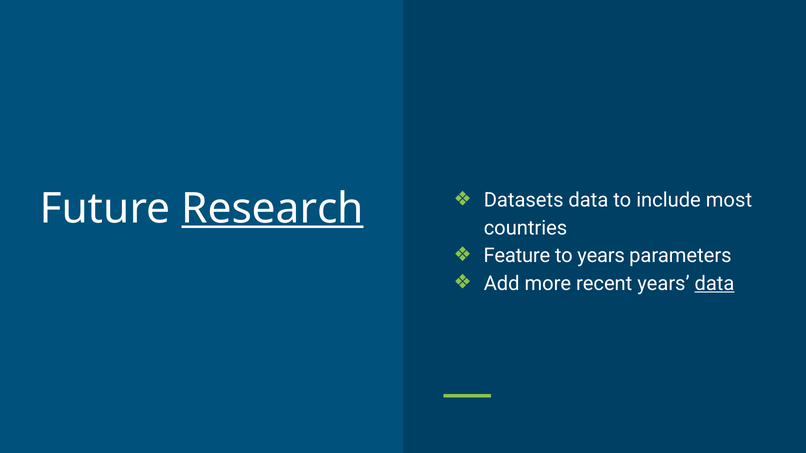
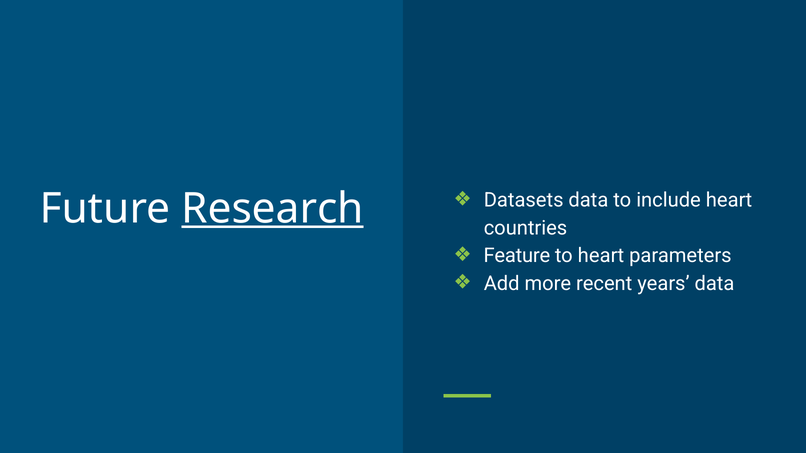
include most: most -> heart (729, 200)
to years: years -> heart (601, 256)
data underline: present -> none (714, 284)
